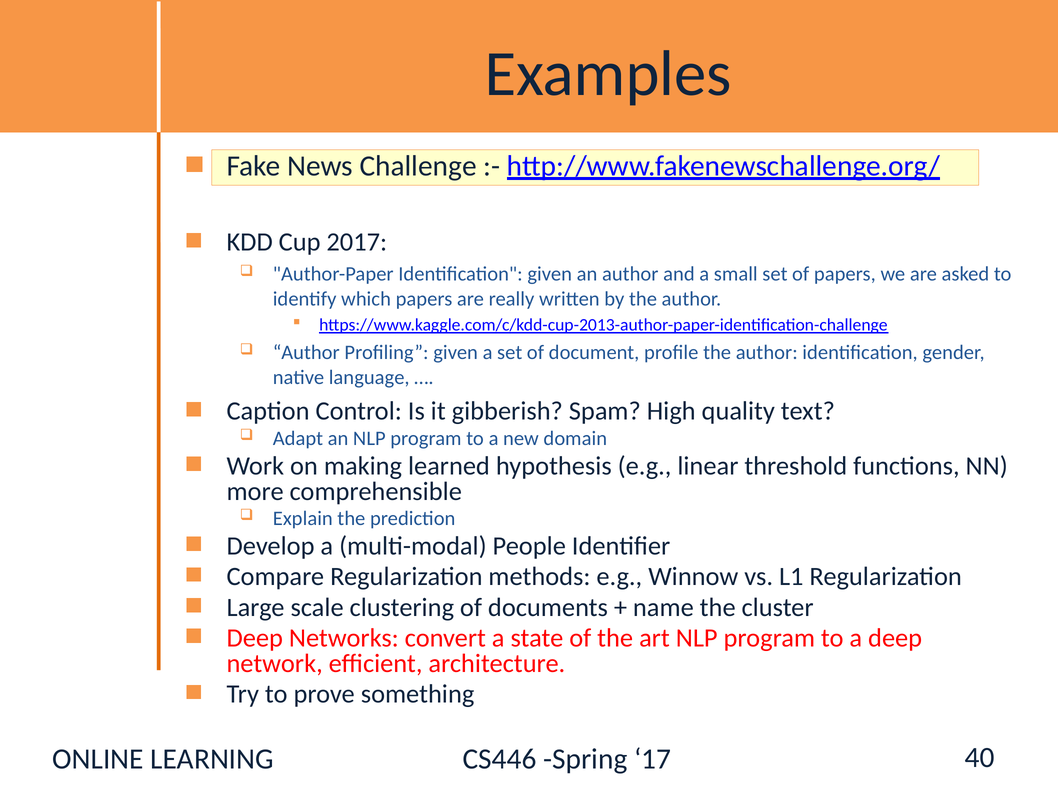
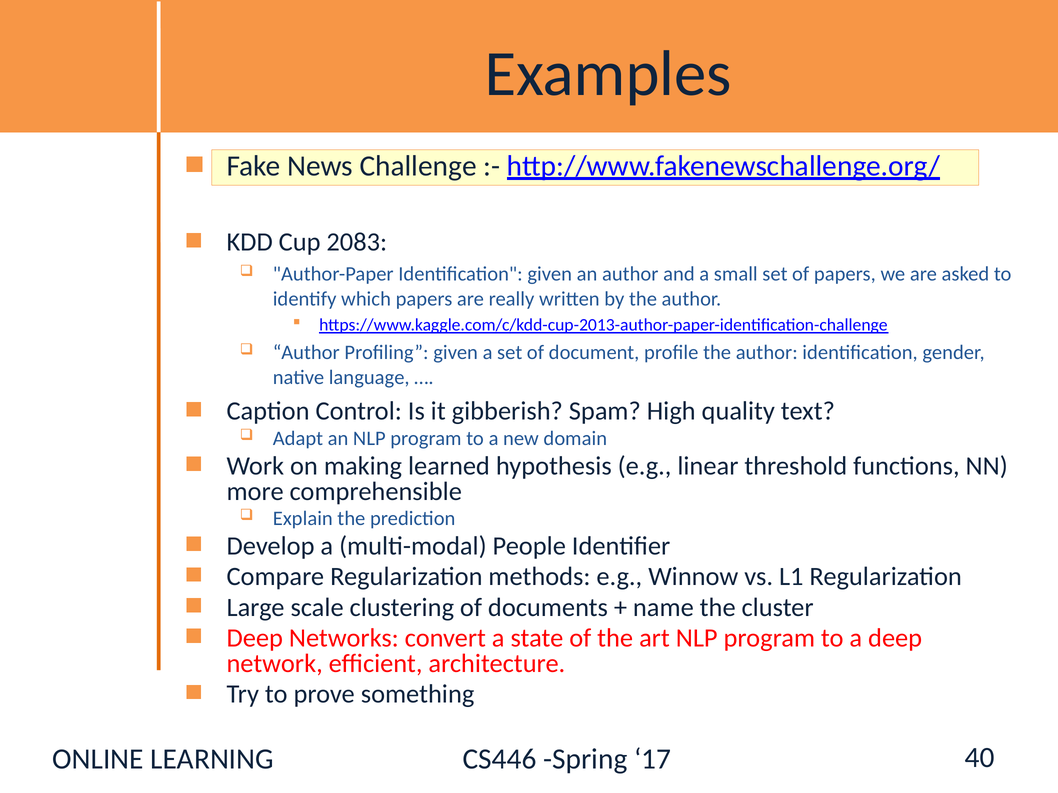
2017: 2017 -> 2083 (357, 242)
